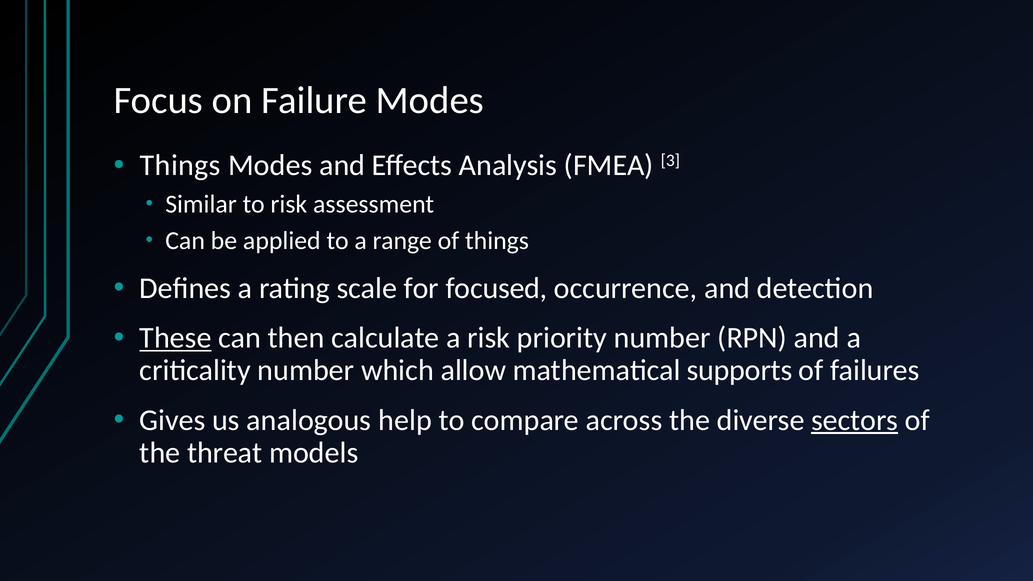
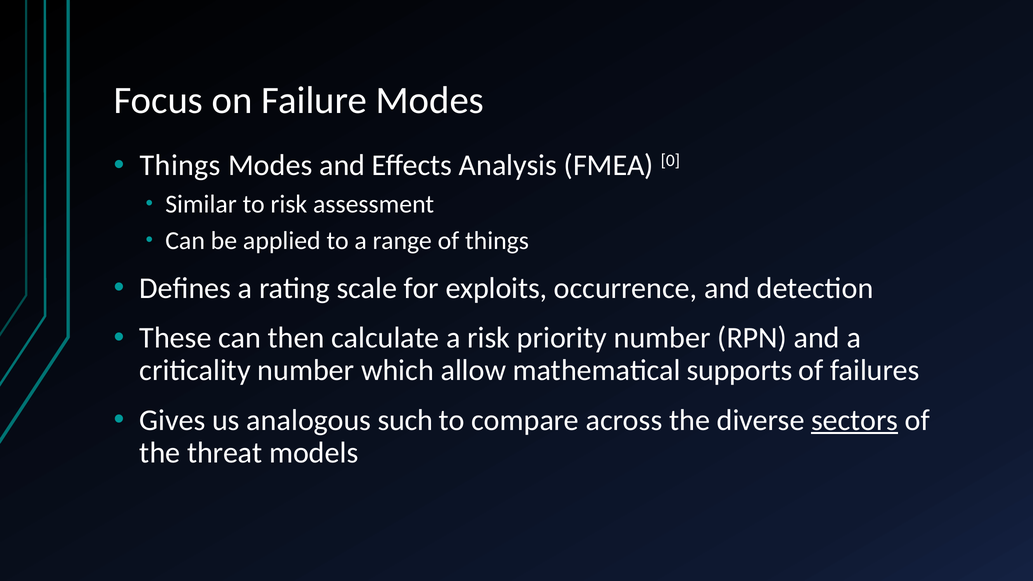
3: 3 -> 0 (670, 161)
focused: focused -> exploits (496, 288)
These underline: present -> none (176, 338)
help: help -> such (405, 420)
